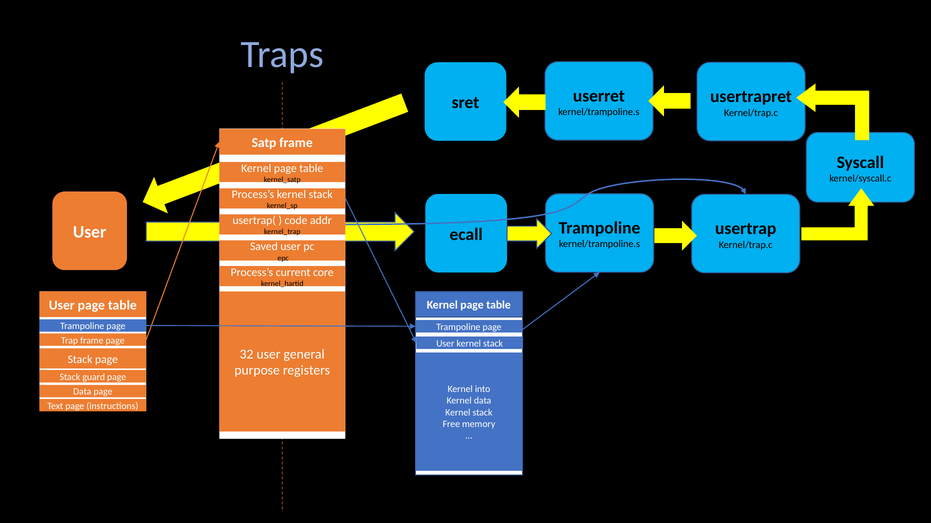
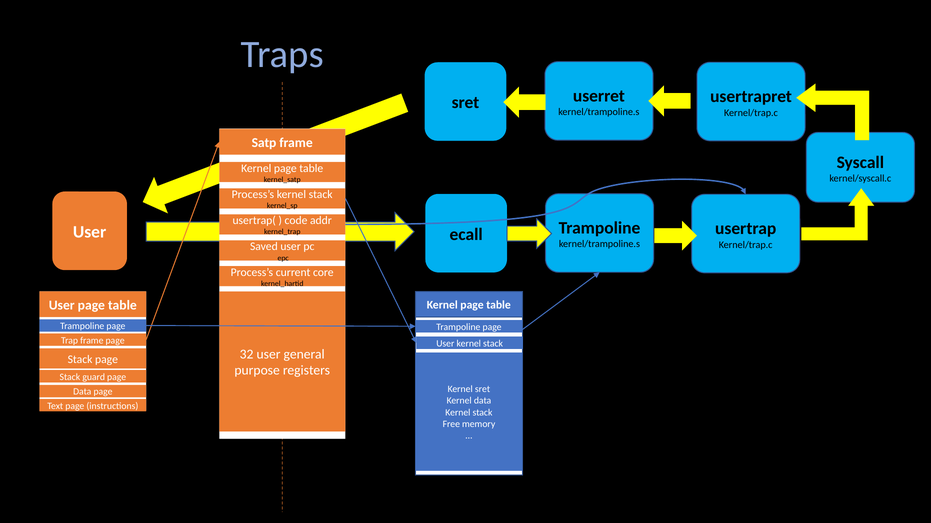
Kernel into: into -> sret (483, 390)
